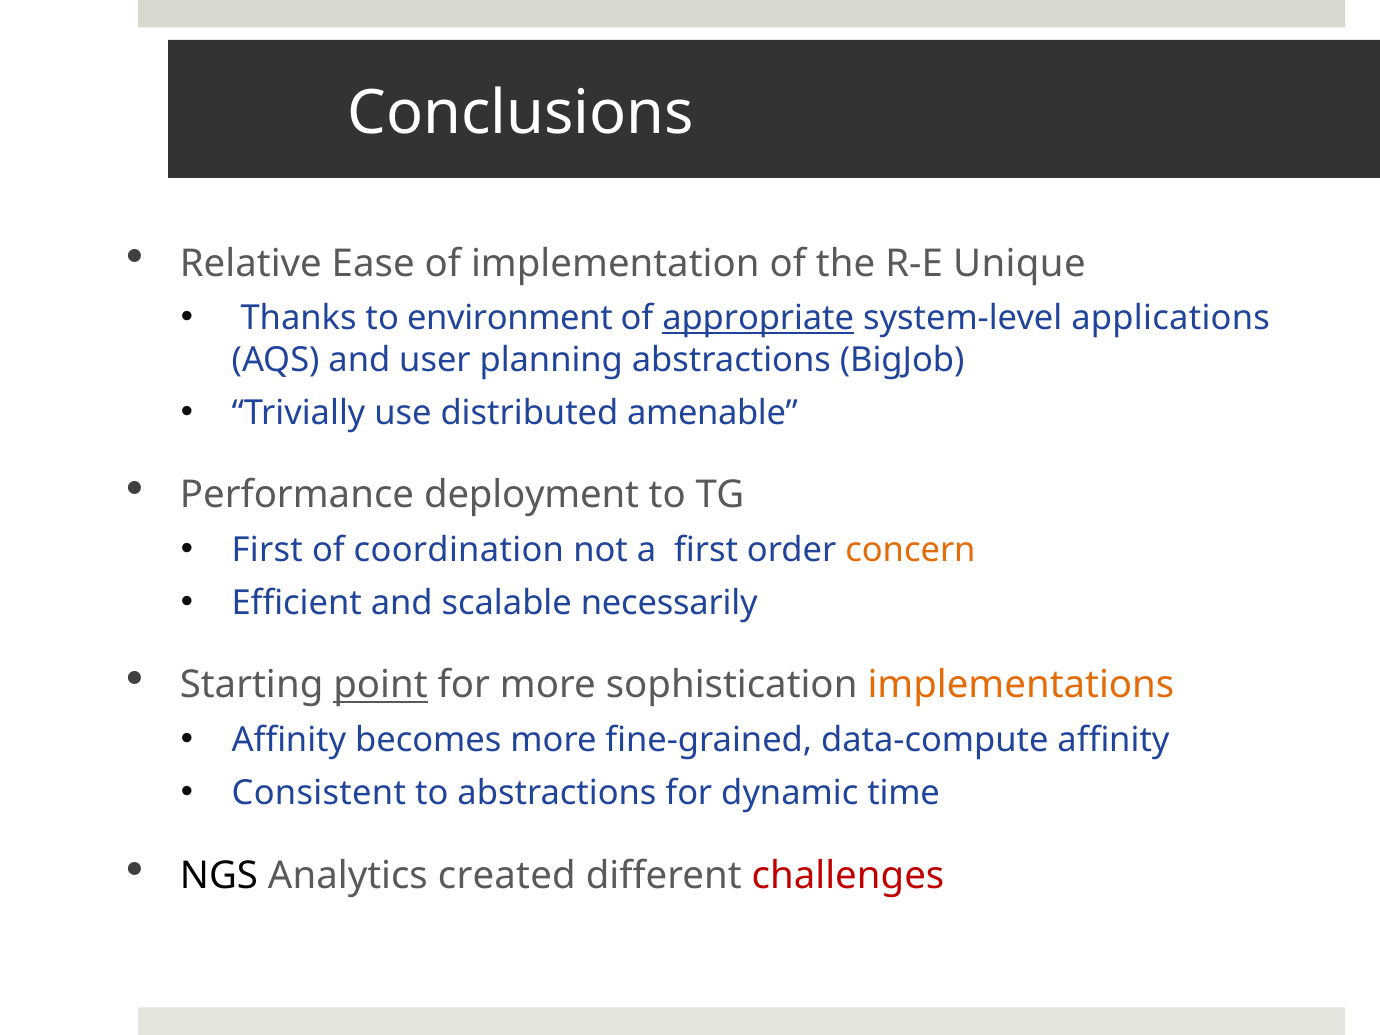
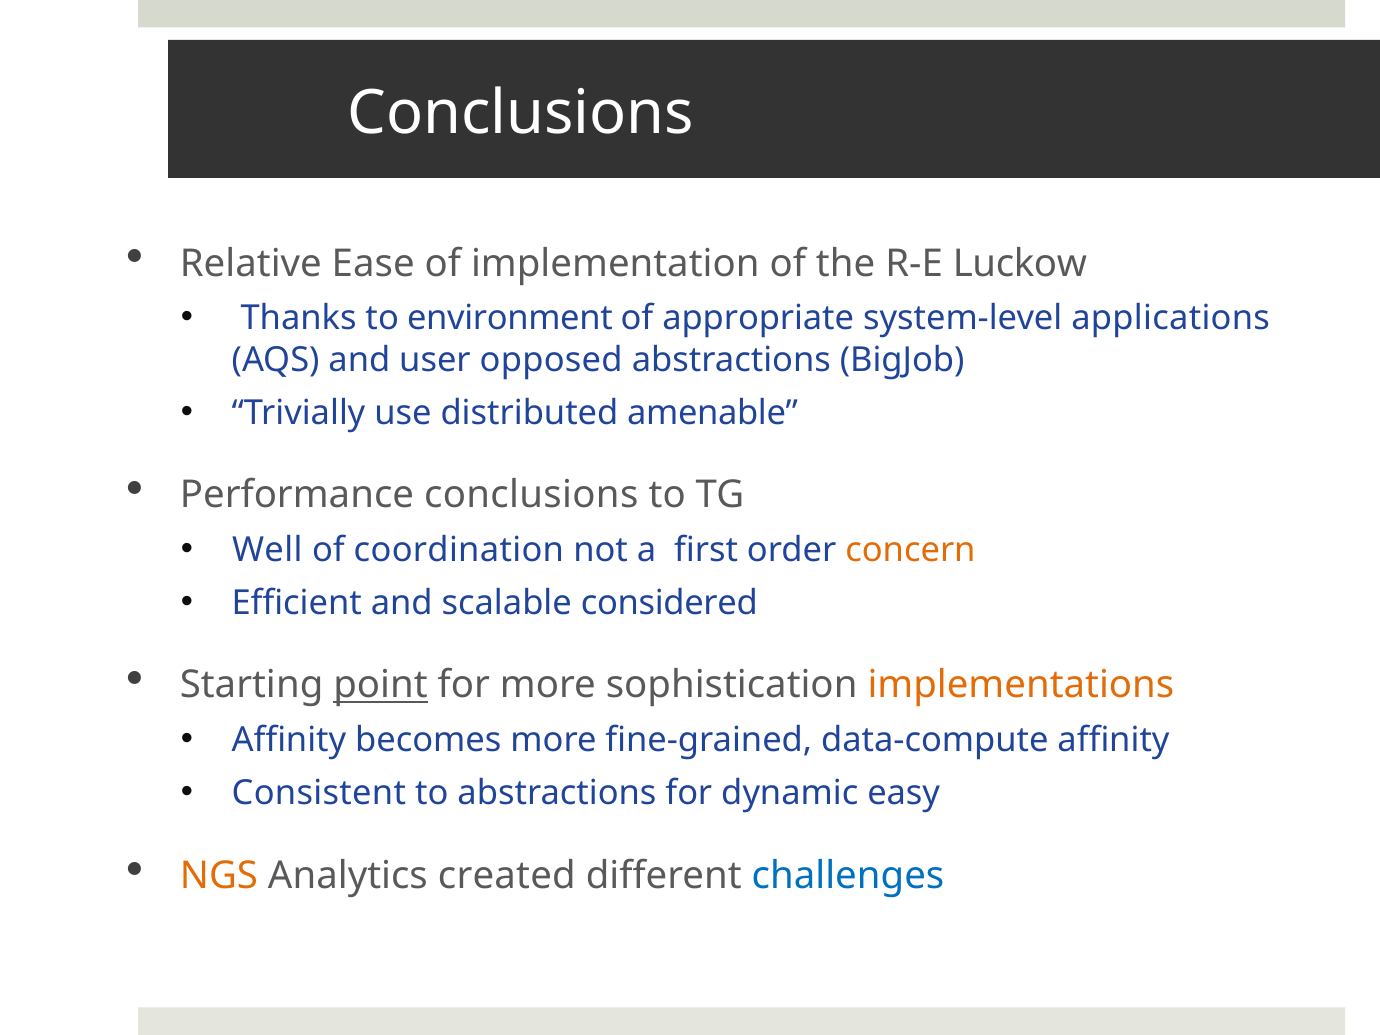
Unique: Unique -> Luckow (1020, 264)
appropriate underline: present -> none (758, 318)
planning: planning -> opposed (551, 360)
Performance deployment: deployment -> conclusions (531, 495)
First: First -> Well (267, 550)
necessarily: necessarily -> considered (669, 603)
time: time -> easy (904, 793)
NGS colour: black -> orange (219, 876)
challenges colour: red -> blue (848, 876)
